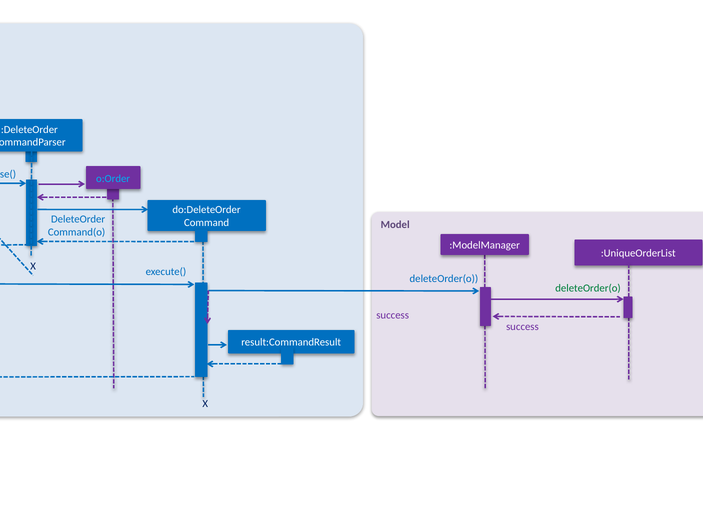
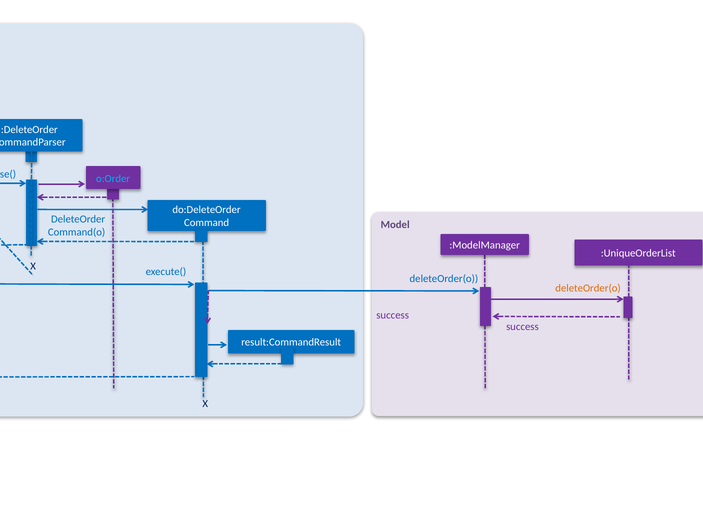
deleteOrder(o colour: green -> orange (588, 288)
